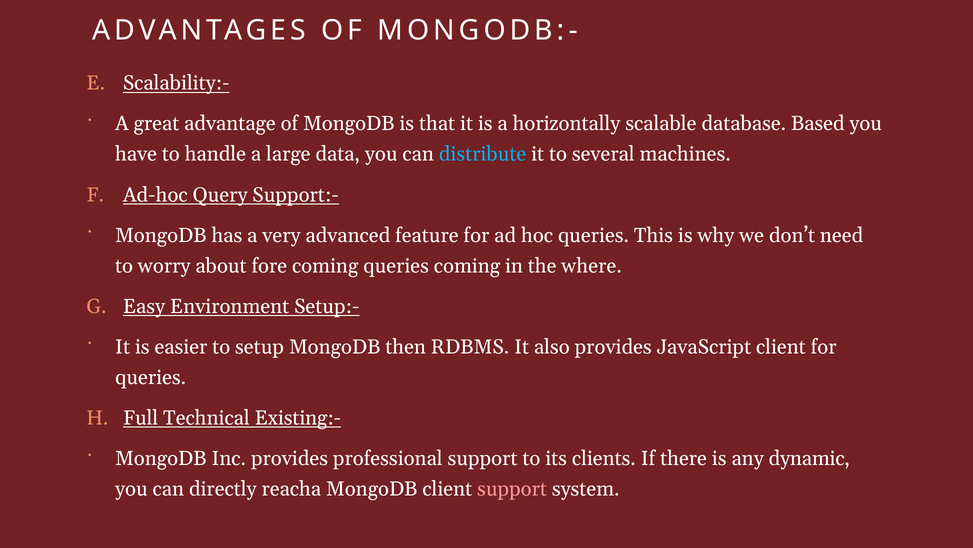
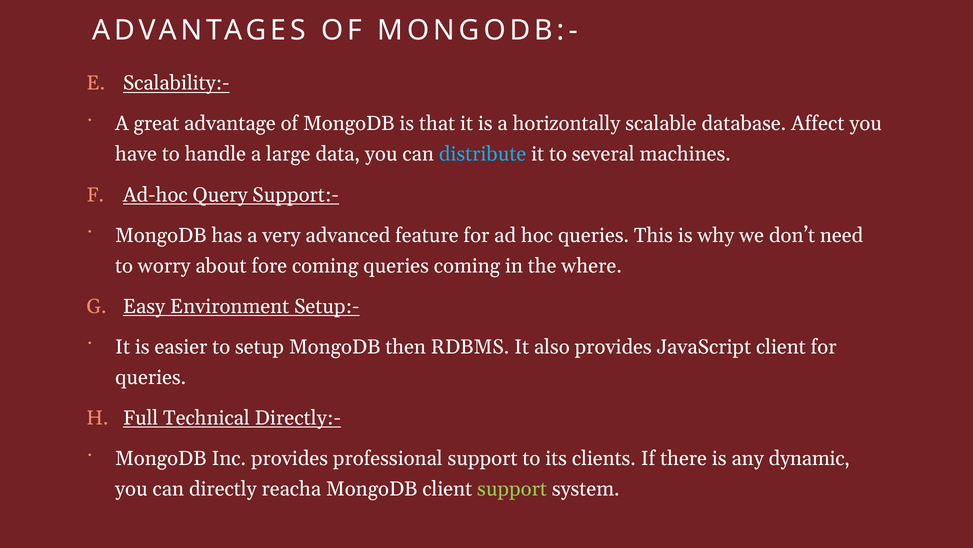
Based: Based -> Affect (818, 124)
Existing:-: Existing:- -> Directly:- (298, 418)
support colour: pink -> light green (512, 488)
